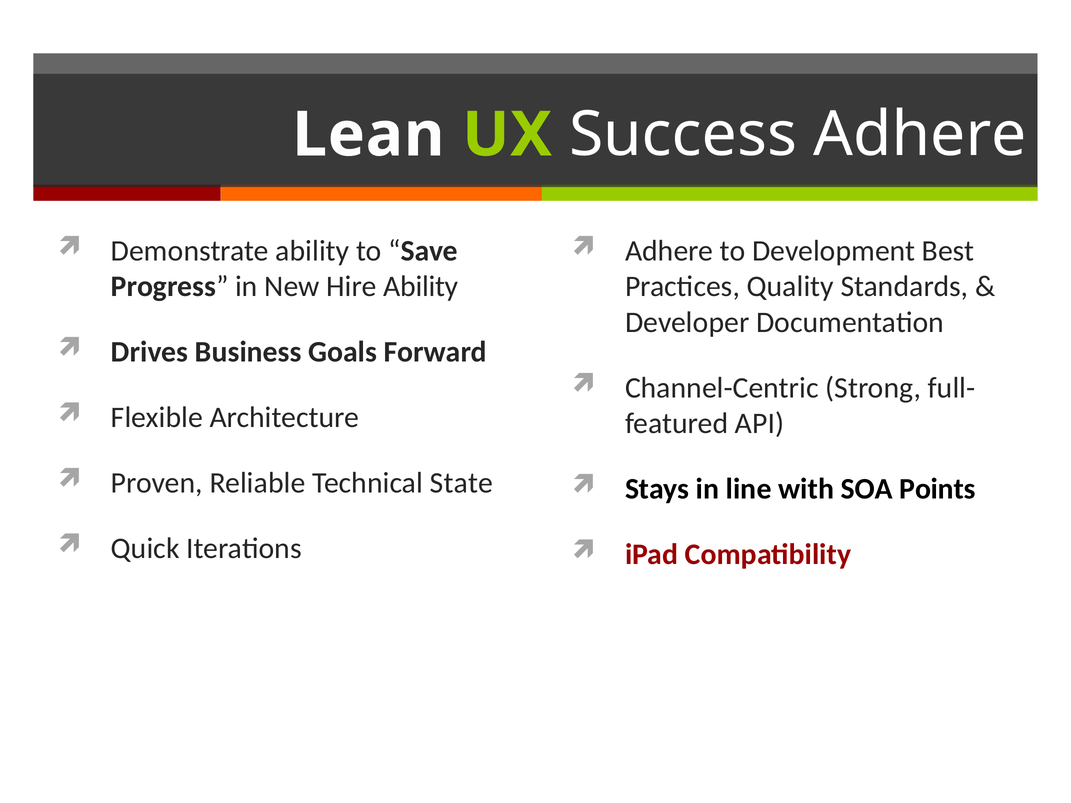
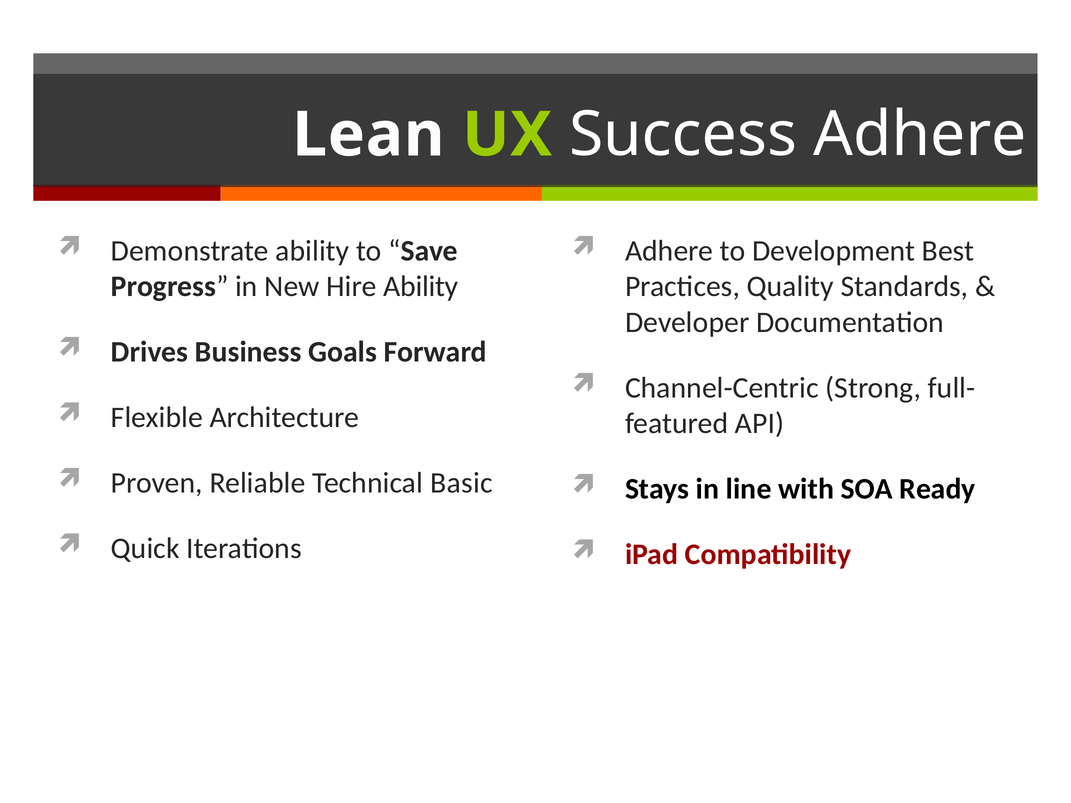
State: State -> Basic (461, 483)
Points: Points -> Ready (937, 489)
